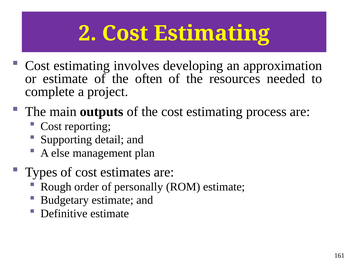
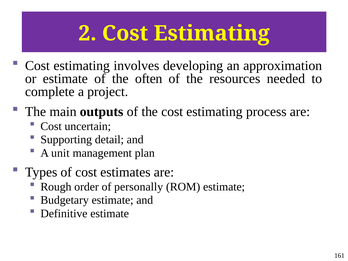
reporting: reporting -> uncertain (88, 126)
else: else -> unit (60, 153)
